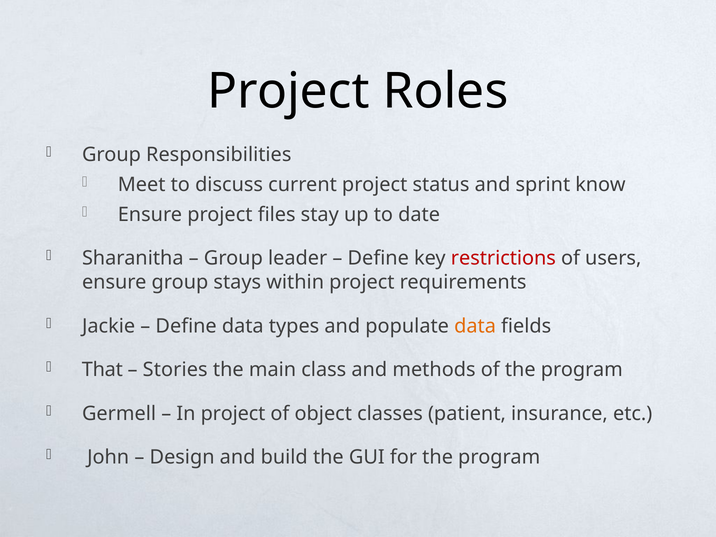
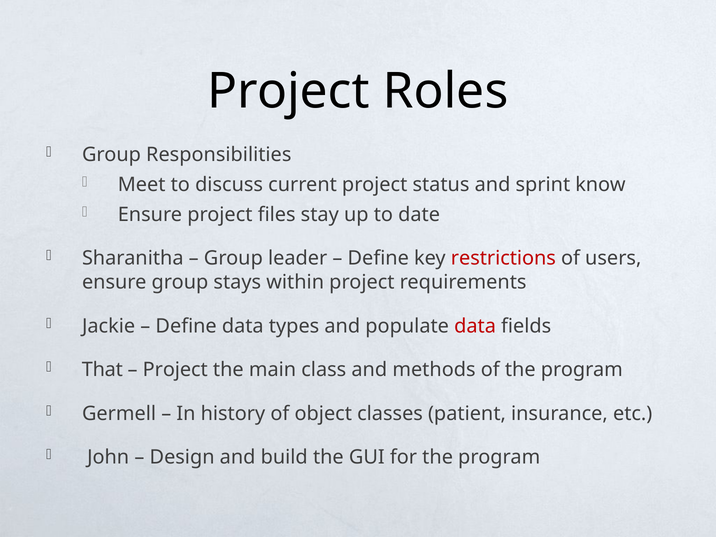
data colour: orange -> red (475, 326)
Stories: Stories -> Project (175, 370)
In project: project -> history (233, 414)
